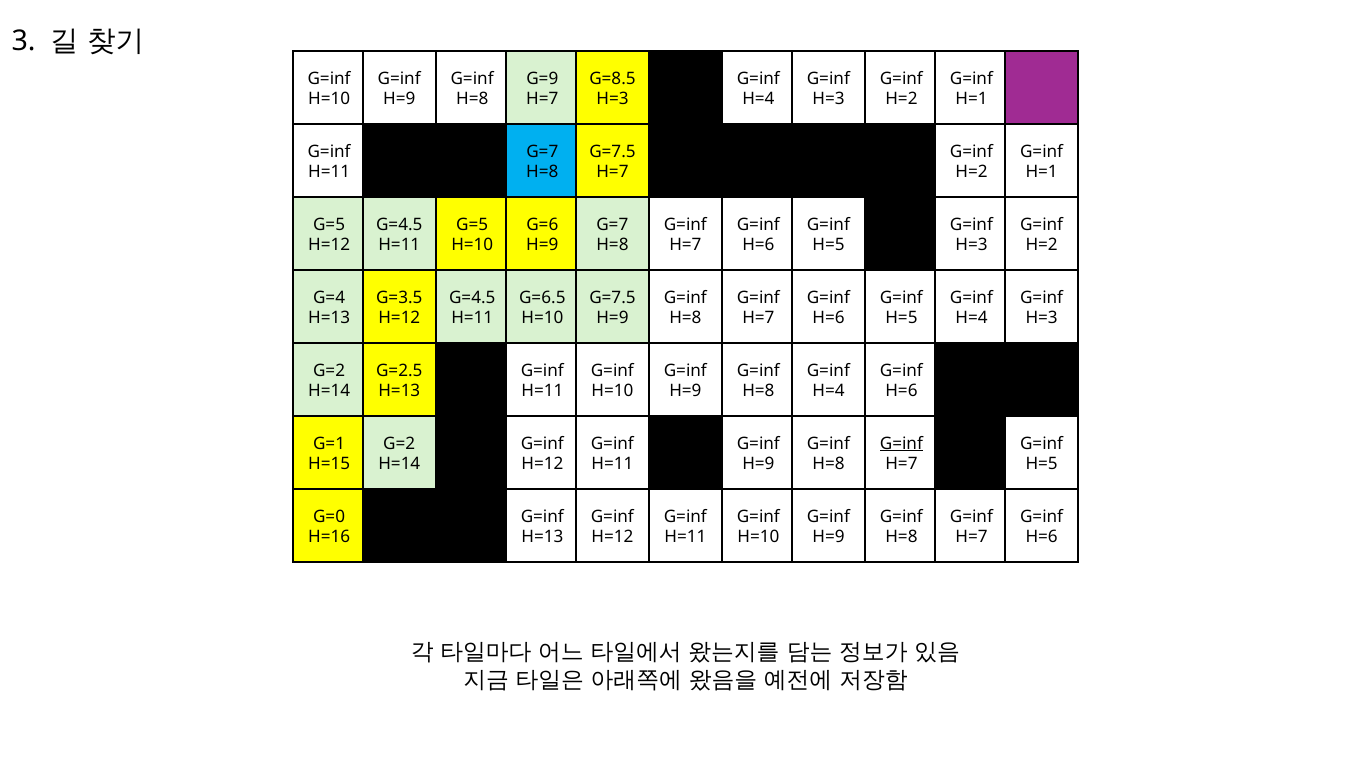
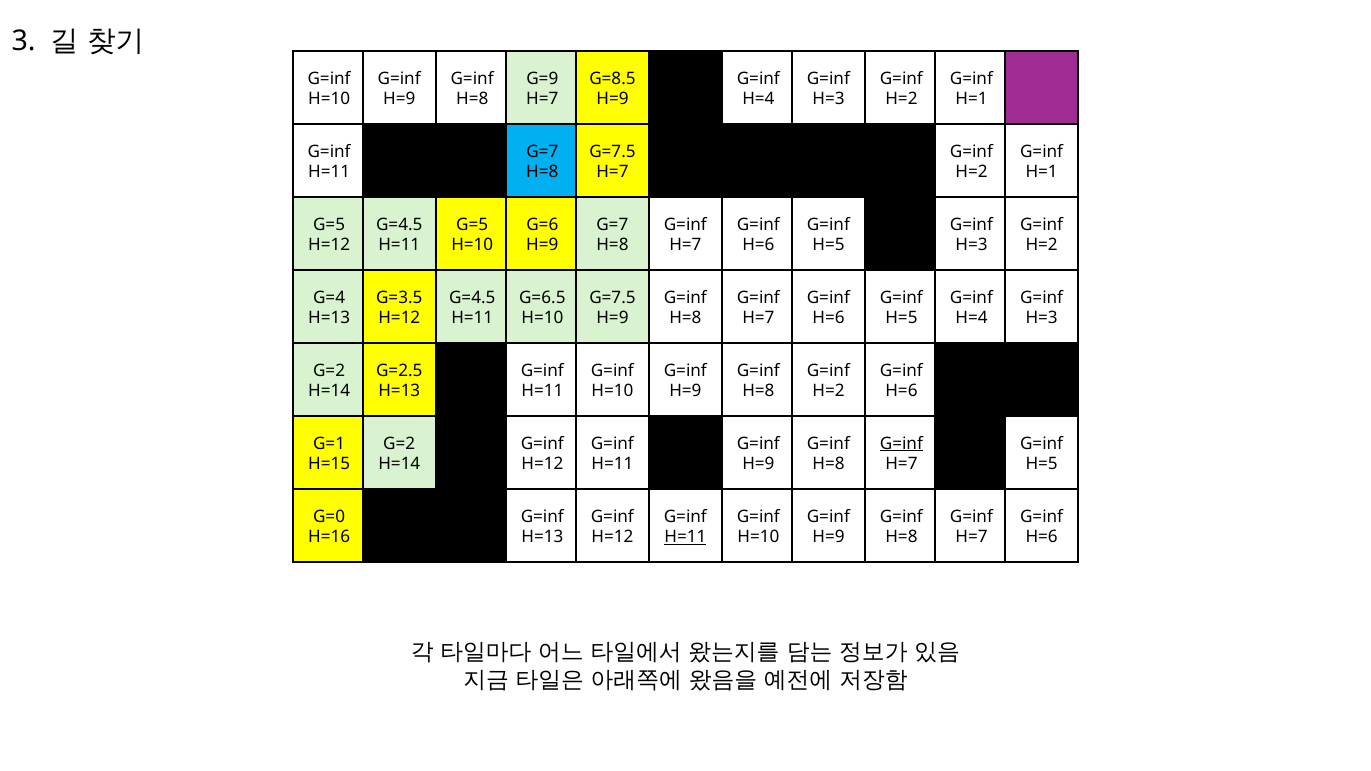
H=3: H=3 -> H=9 (612, 99)
H=4: H=4 -> H=2 (828, 391)
H=11 underline: none -> present (685, 537)
